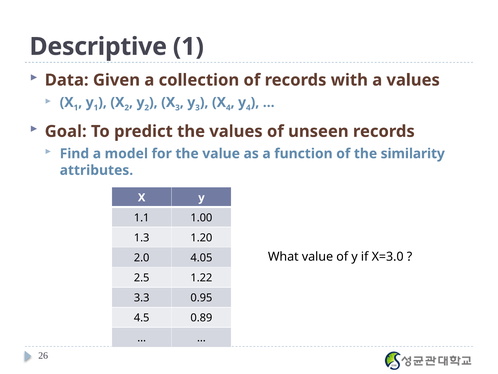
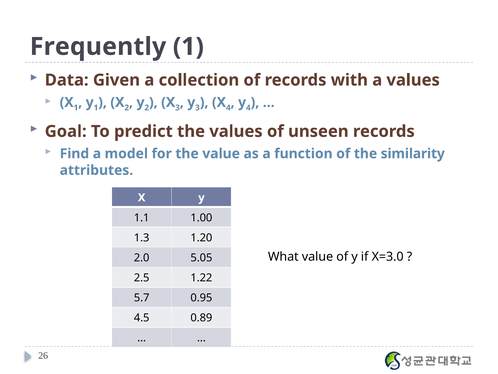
Descriptive: Descriptive -> Frequently (98, 47)
4.05: 4.05 -> 5.05 (201, 257)
3.3: 3.3 -> 5.7 (142, 297)
